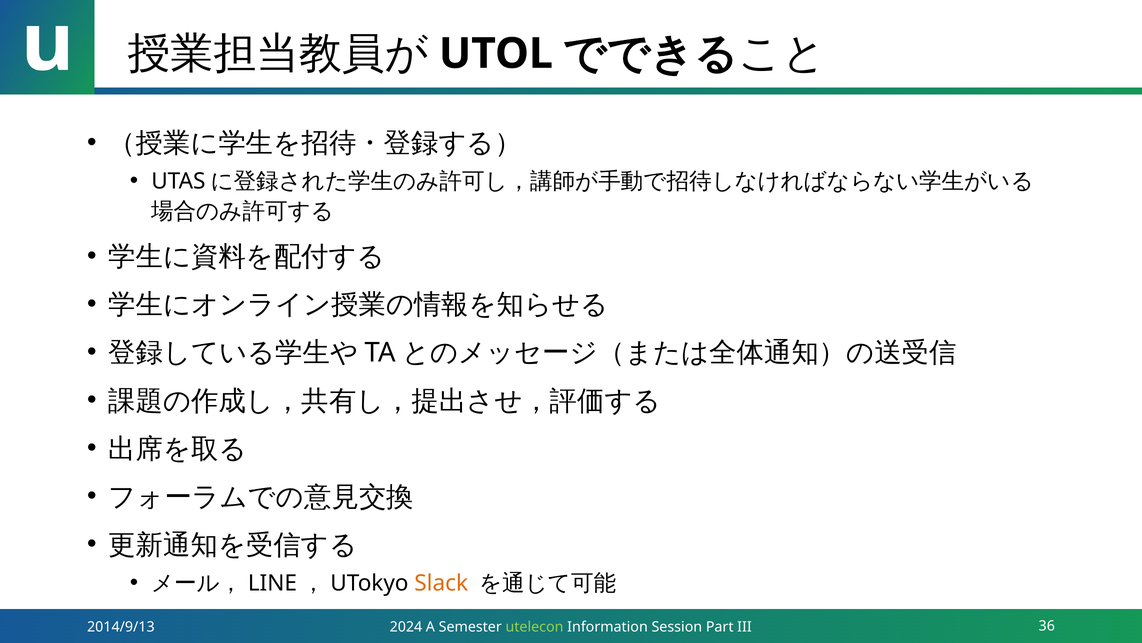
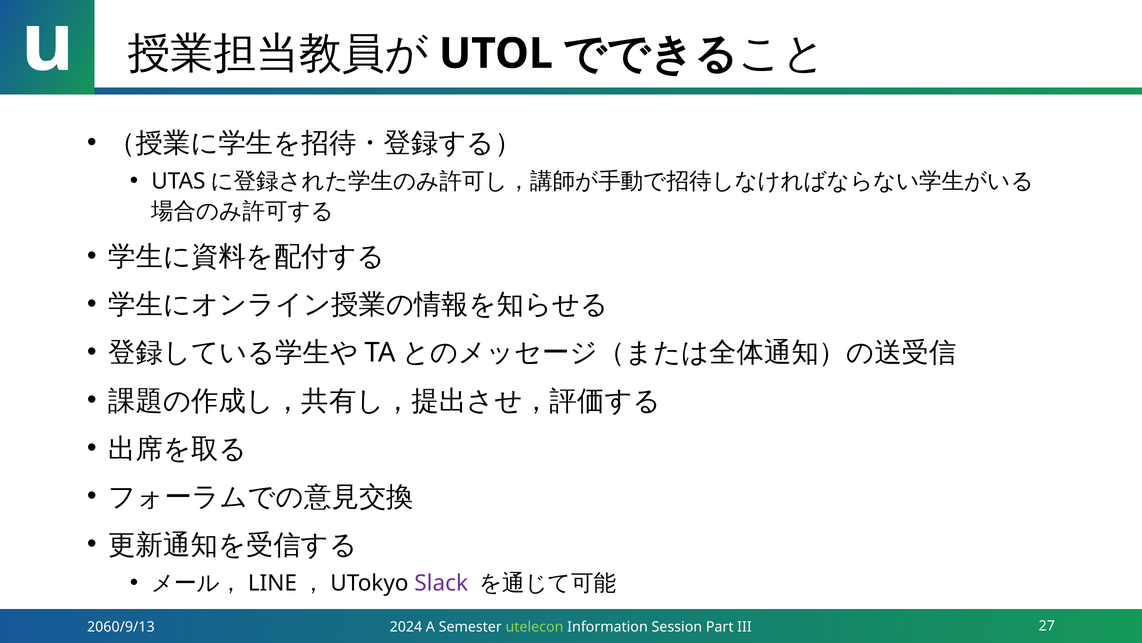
Slack colour: orange -> purple (441, 583)
2014/9/13: 2014/9/13 -> 2060/9/13 (121, 626)
36: 36 -> 27 (1047, 625)
